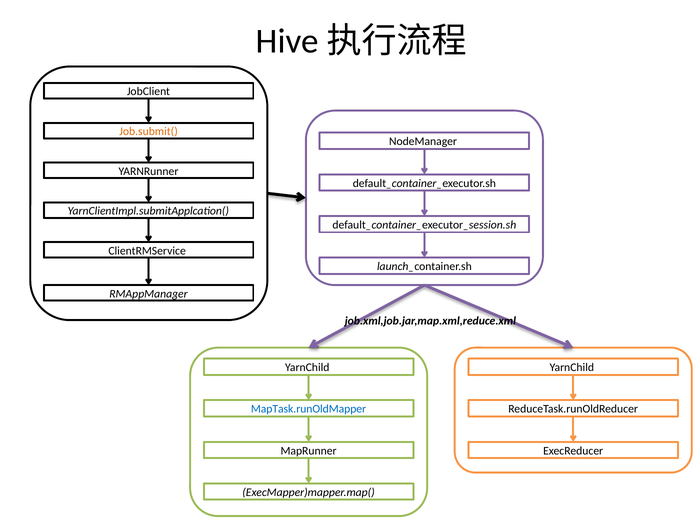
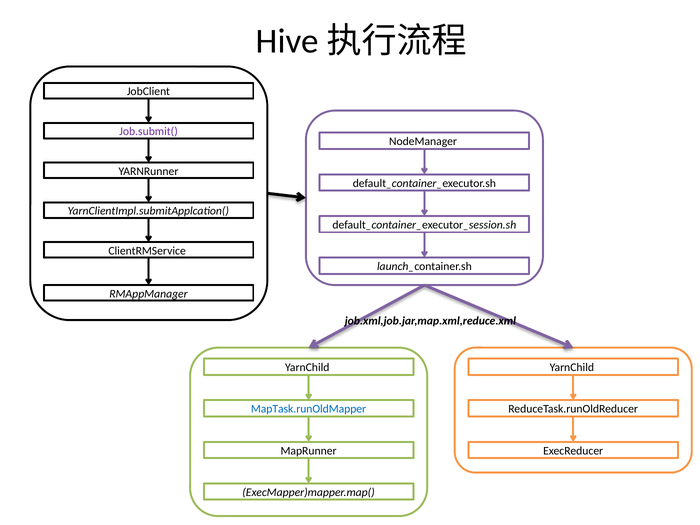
Job.submit( colour: orange -> purple (148, 131)
